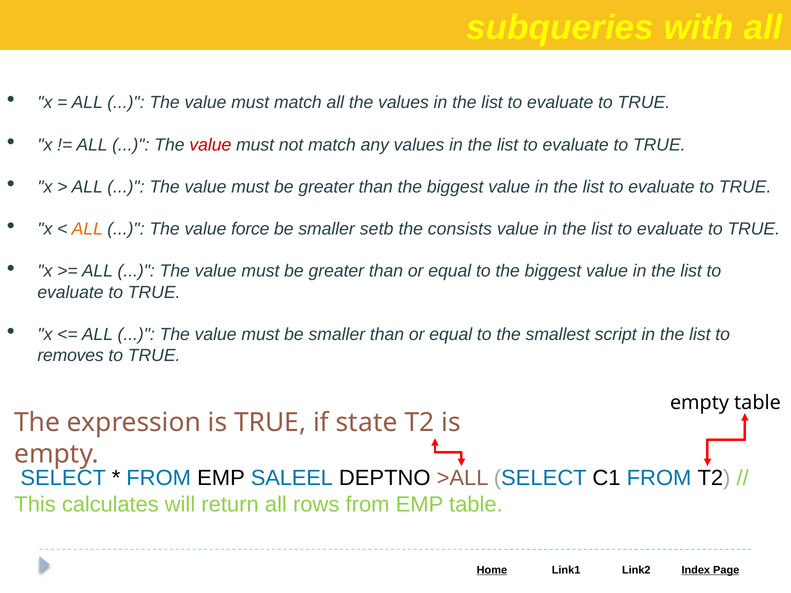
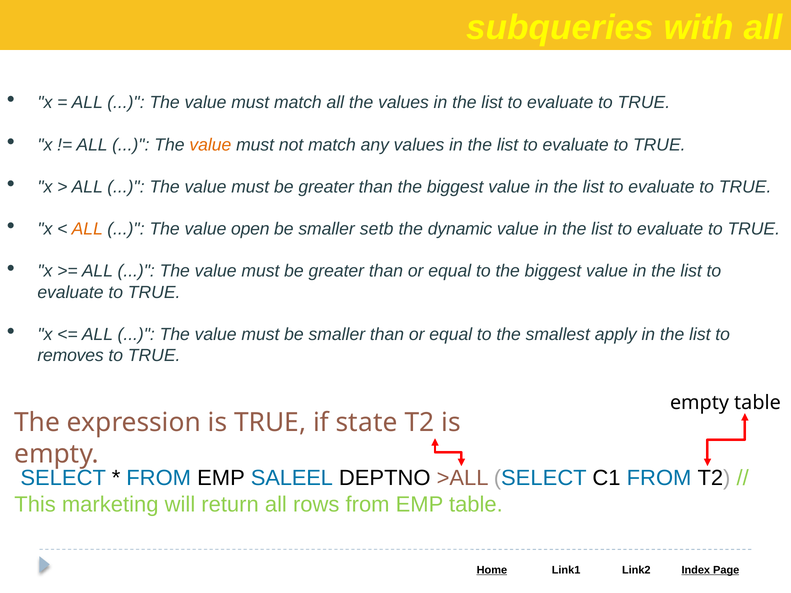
value colour: red -> orange (210, 145)
force: force -> open (250, 229)
consists: consists -> dynamic (460, 229)
script: script -> apply (616, 335)
calculates: calculates -> marketing (110, 504)
